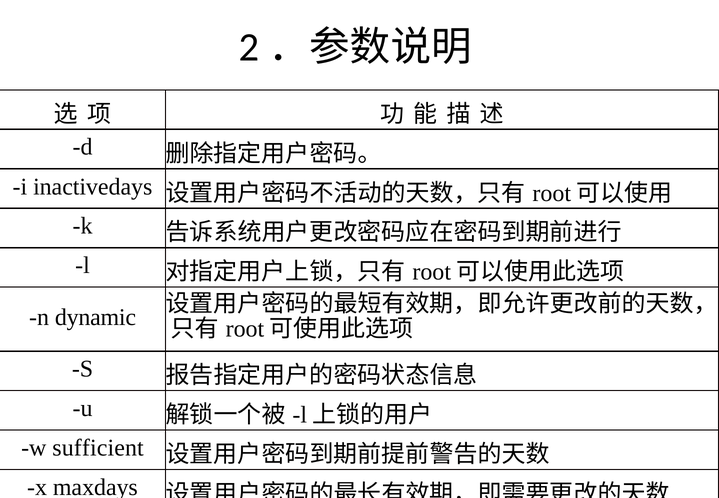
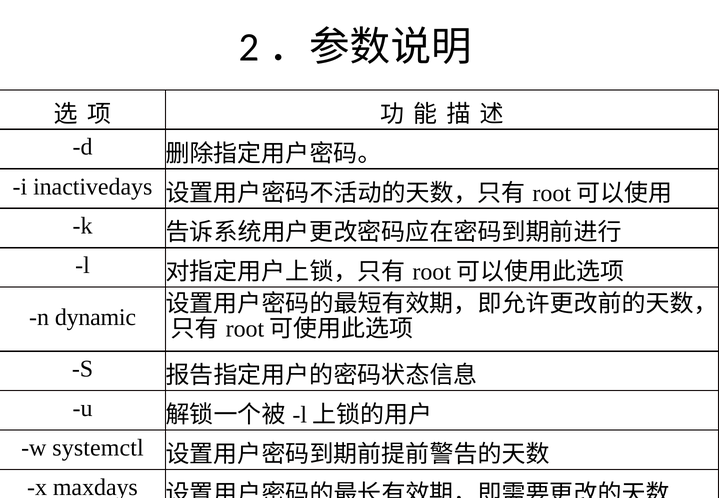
sufficient: sufficient -> systemctl (98, 448)
